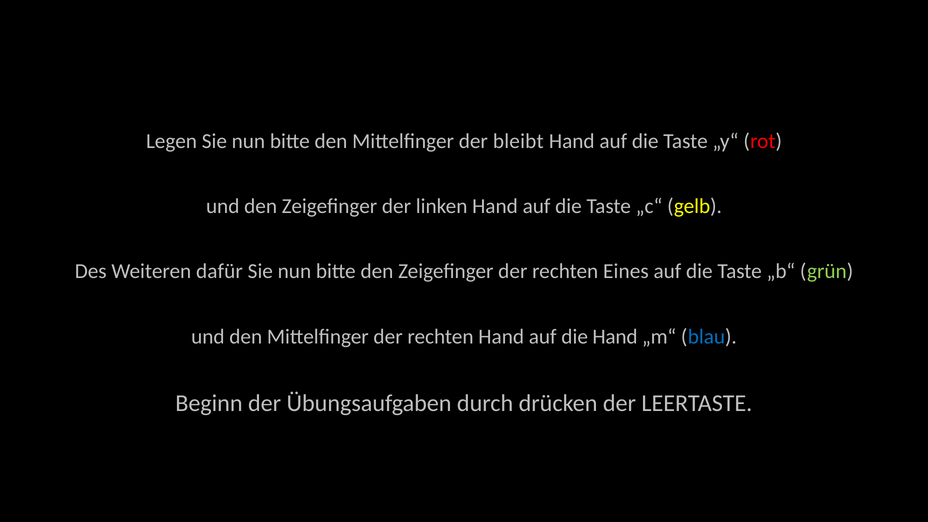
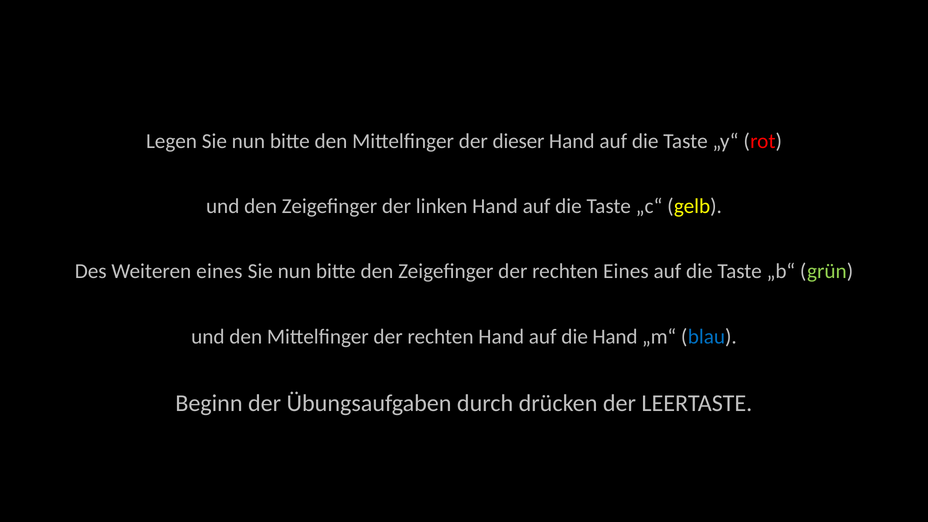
bleibt: bleibt -> dieser (519, 141)
Weiteren dafür: dafür -> eines (219, 271)
